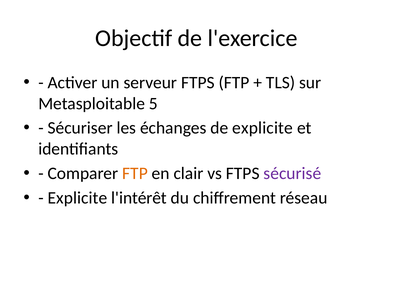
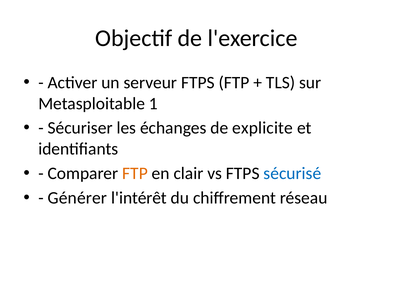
5: 5 -> 1 (153, 103)
sécurisé colour: purple -> blue (292, 173)
Explicite: Explicite -> Générer (77, 198)
